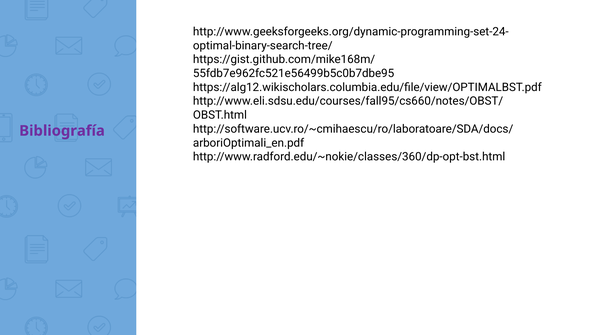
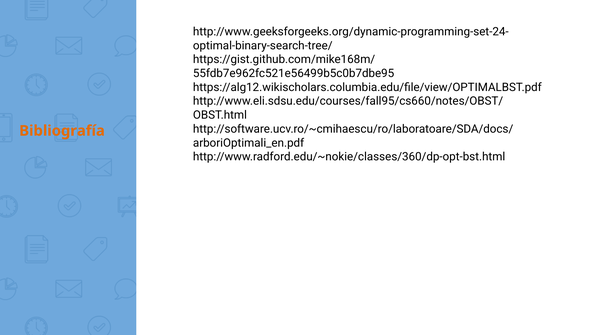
Bibliografía colour: purple -> orange (62, 131)
